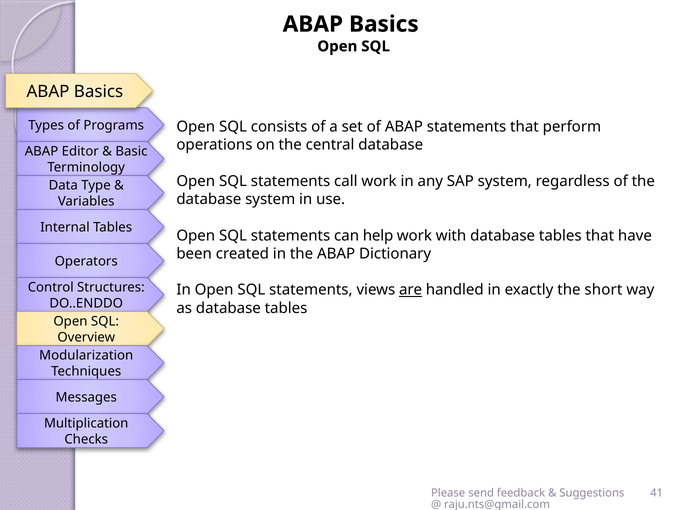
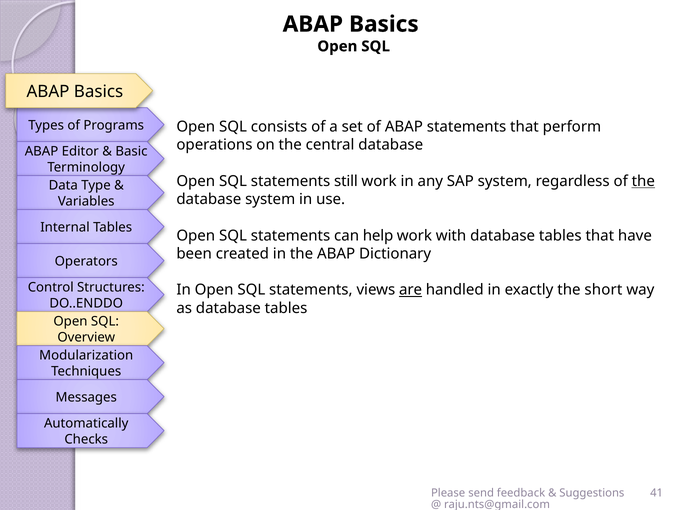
call: call -> still (346, 181)
the underline: none -> present (643, 181)
Multiplication: Multiplication -> Automatically (86, 423)
